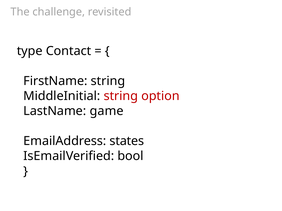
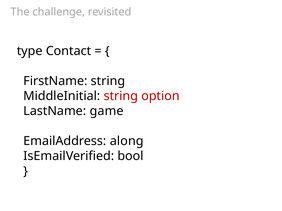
states: states -> along (127, 141)
